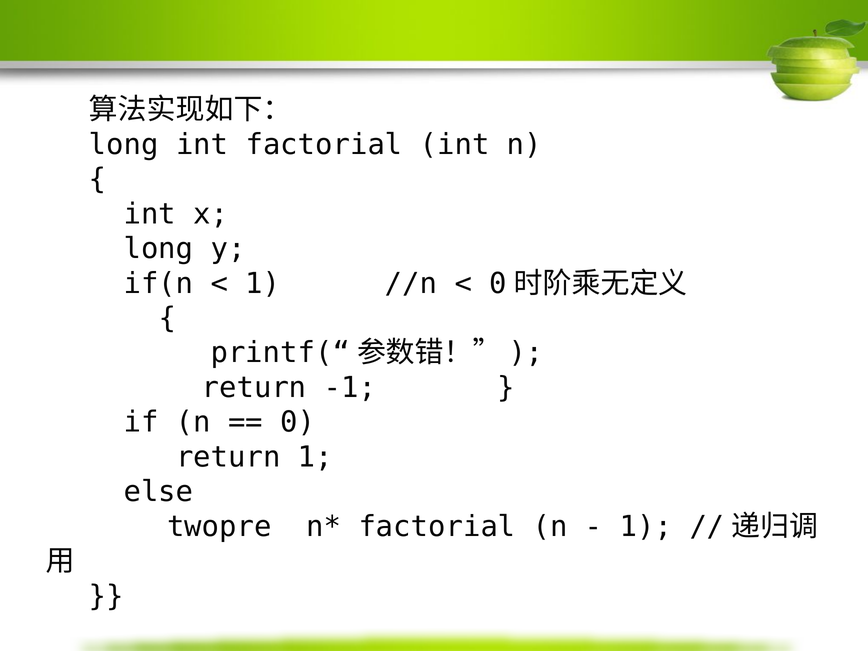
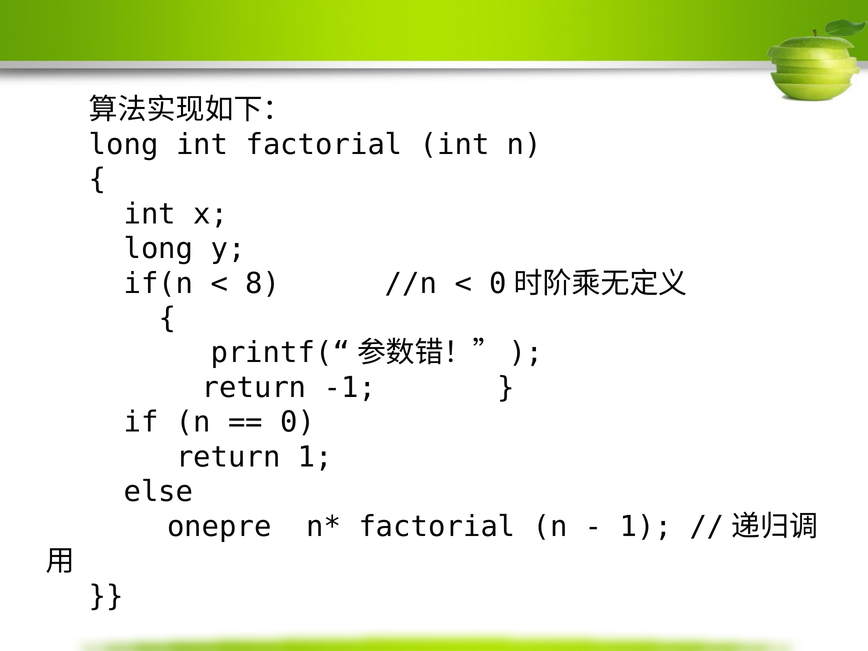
1: 1 -> 8 (263, 283)
twopre: twopre -> onepre (219, 527)
